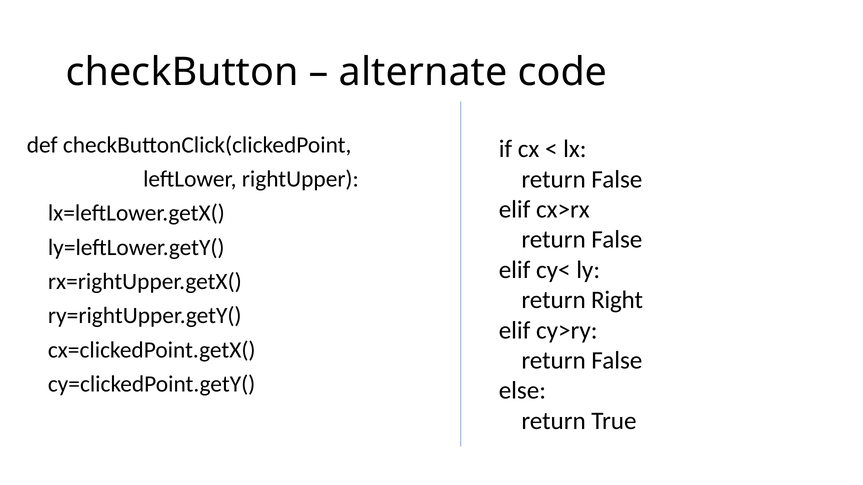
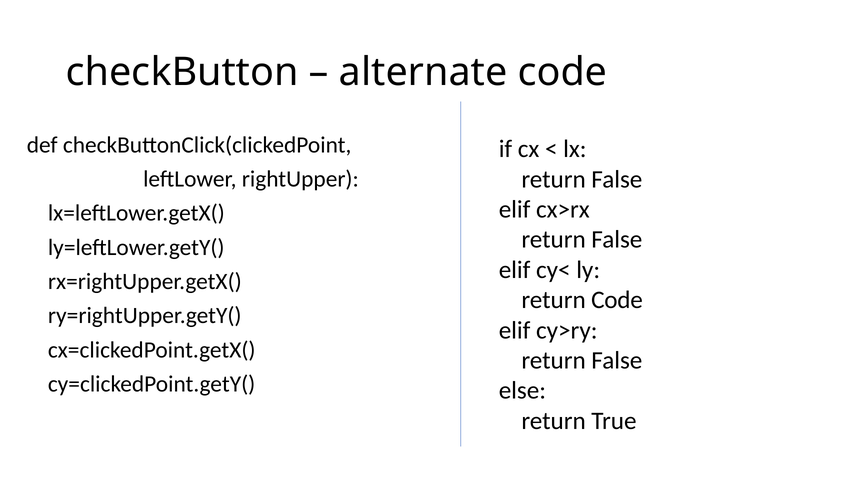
return Right: Right -> Code (617, 300)
